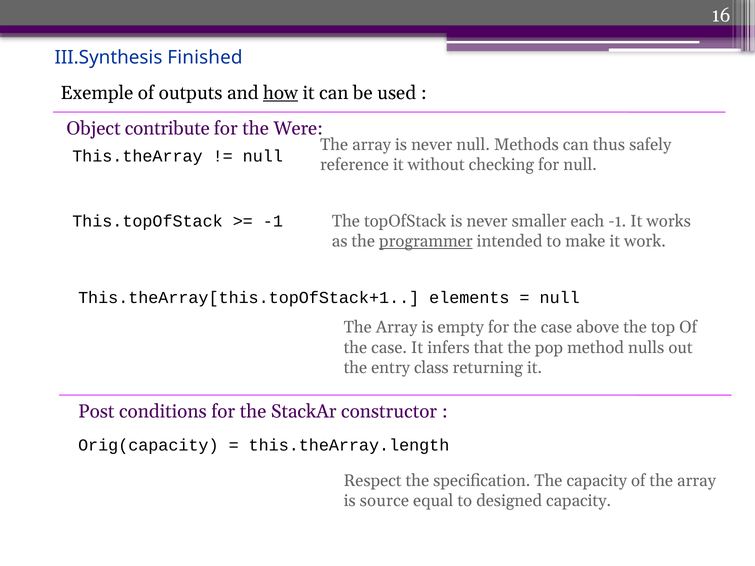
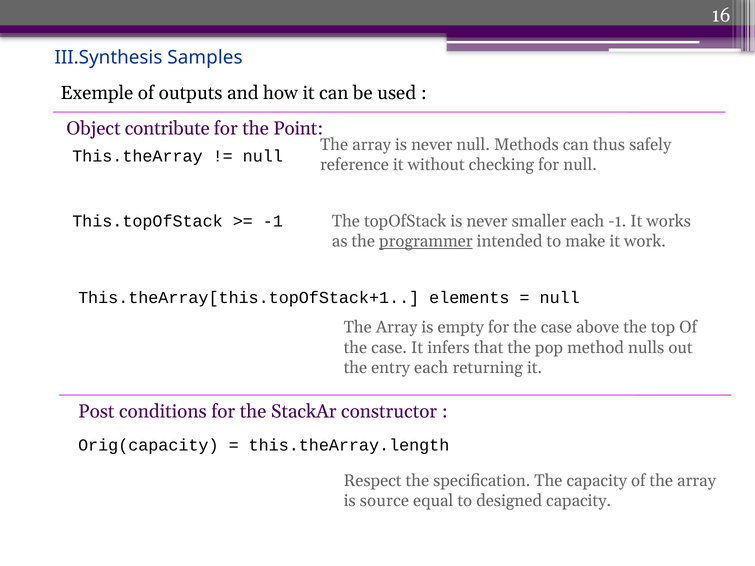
Finished: Finished -> Samples (205, 58)
how underline: present -> none (281, 93)
Were: Were -> Point (298, 128)
entry class: class -> each (431, 368)
